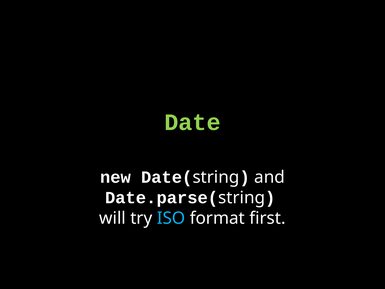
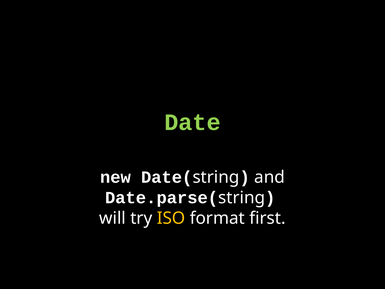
ISO colour: light blue -> yellow (171, 218)
